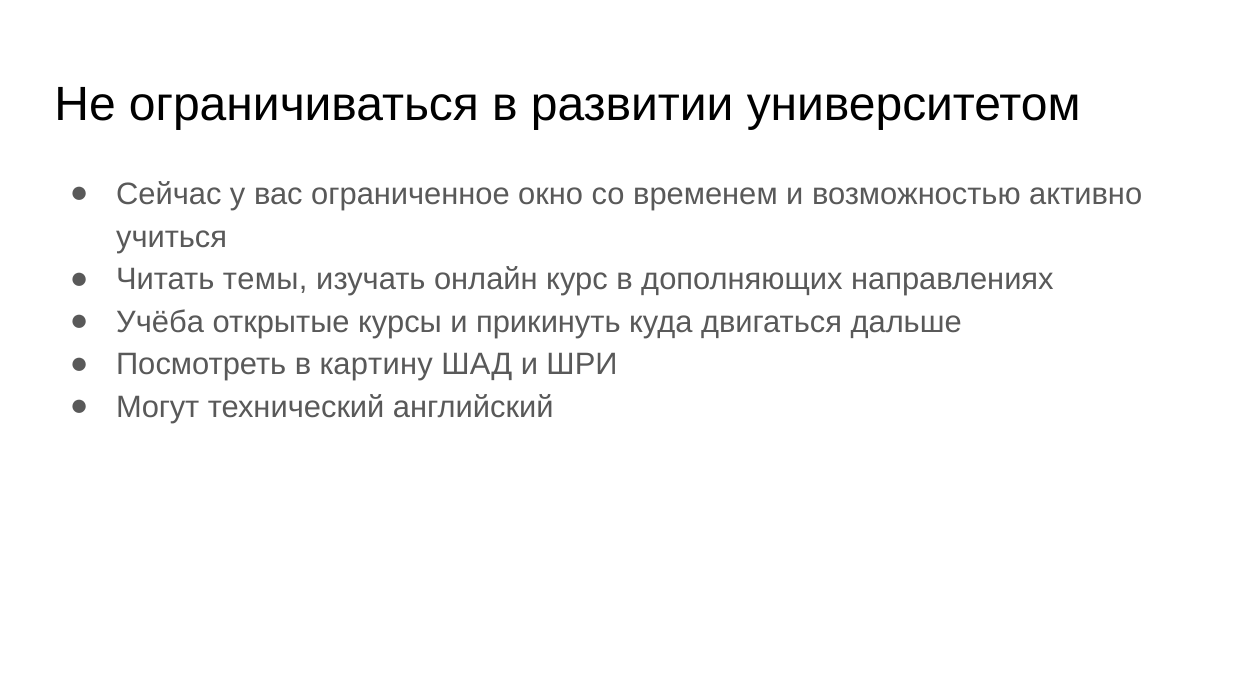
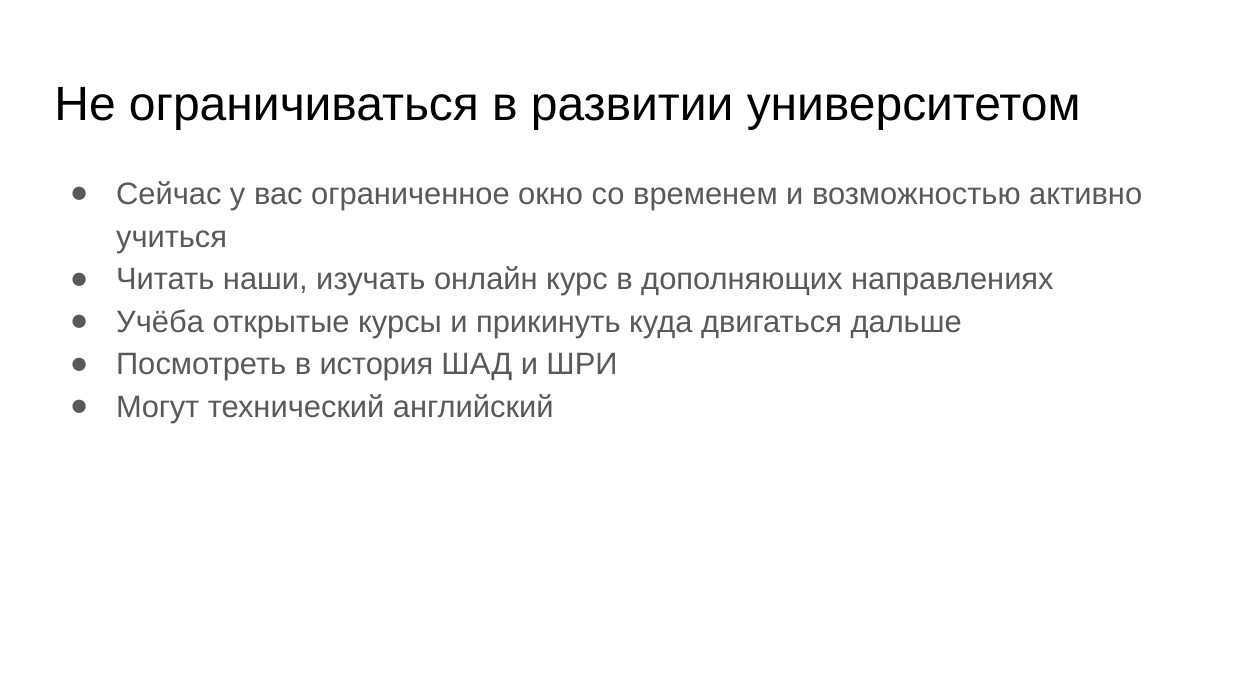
темы: темы -> наши (265, 279)
картину: картину -> история (376, 365)
